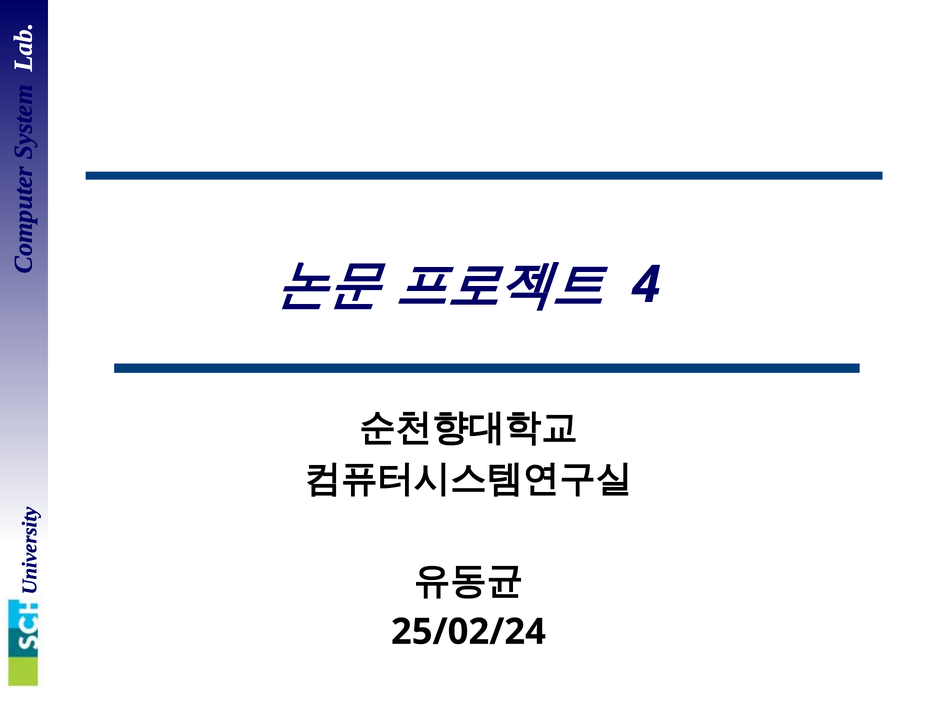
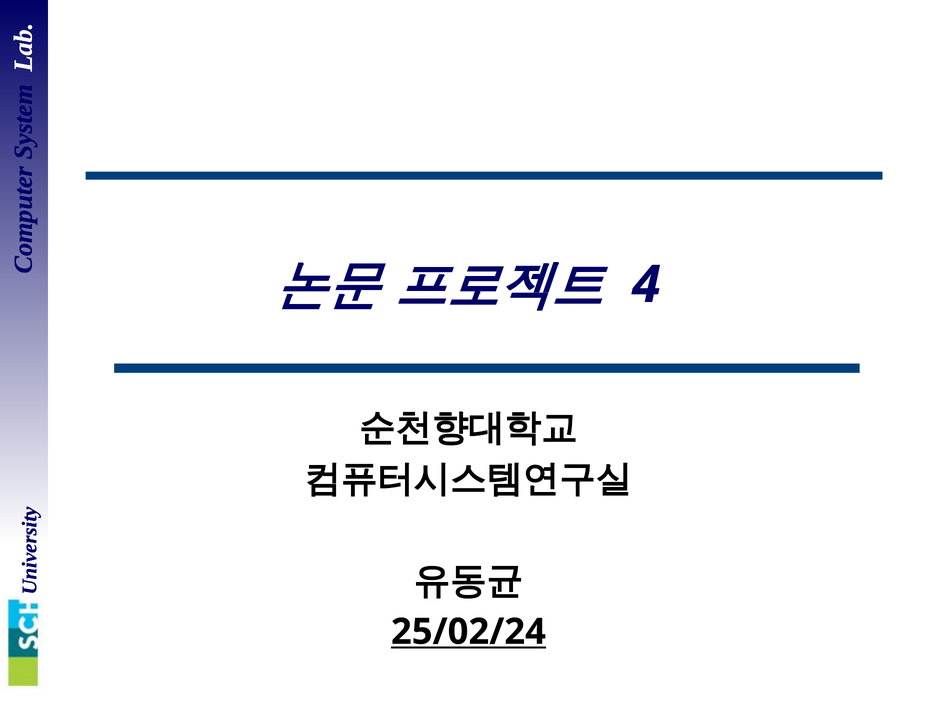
25/02/24 underline: none -> present (468, 632)
